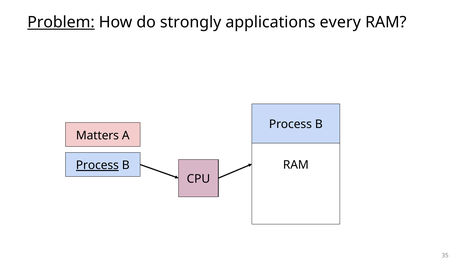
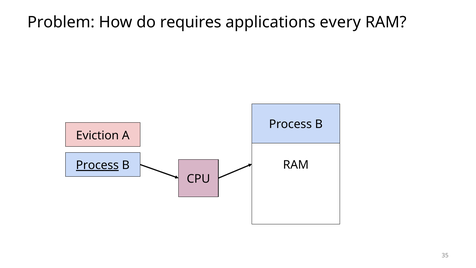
Problem underline: present -> none (61, 22)
strongly: strongly -> requires (191, 22)
Matters: Matters -> Eviction (97, 135)
